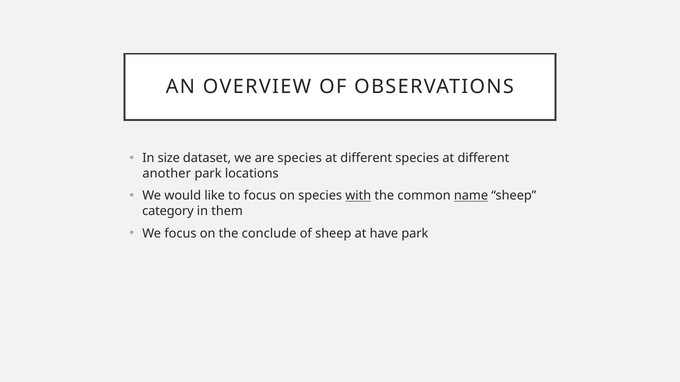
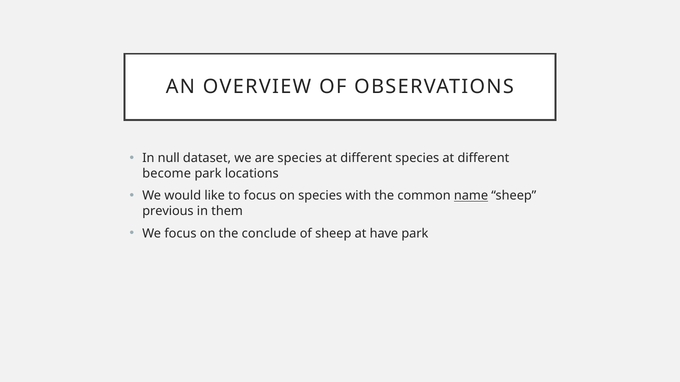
size: size -> null (169, 158)
another: another -> become (167, 174)
with underline: present -> none (358, 196)
category: category -> previous (168, 211)
